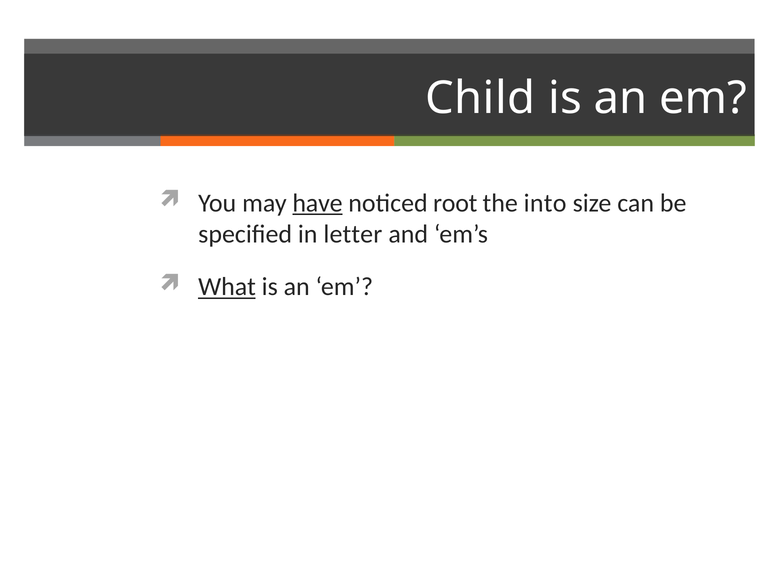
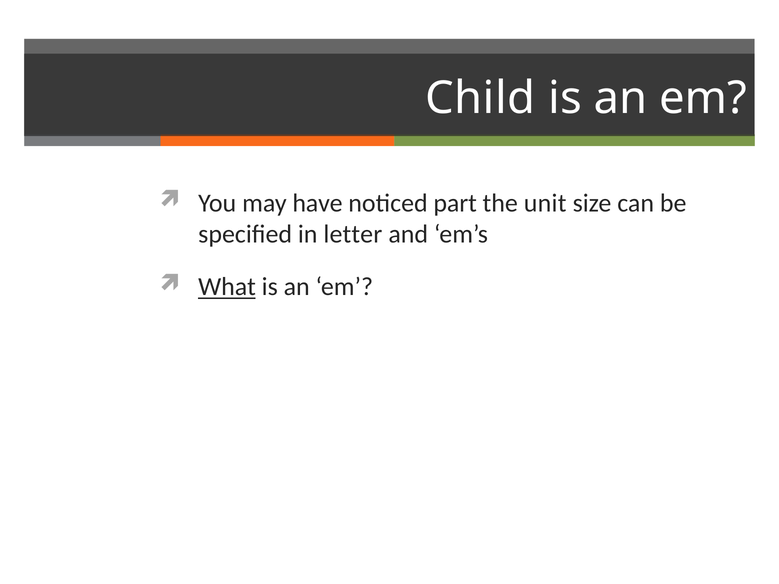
have underline: present -> none (317, 203)
root: root -> part (455, 203)
into: into -> unit (545, 203)
